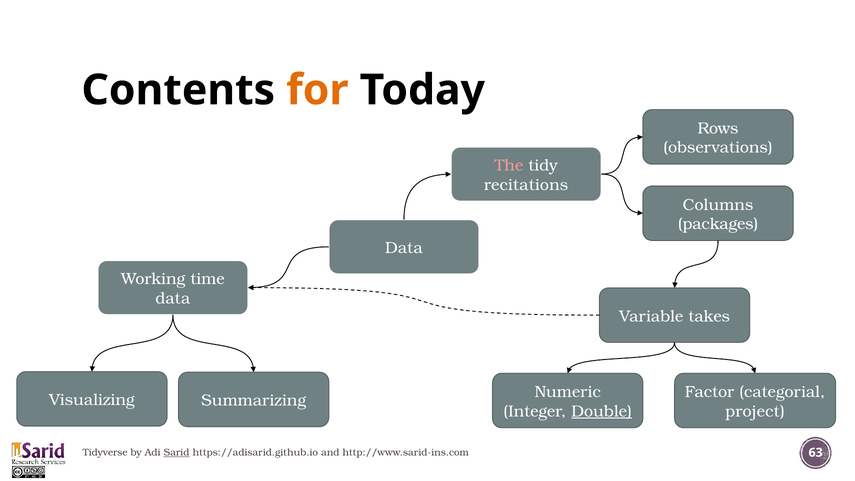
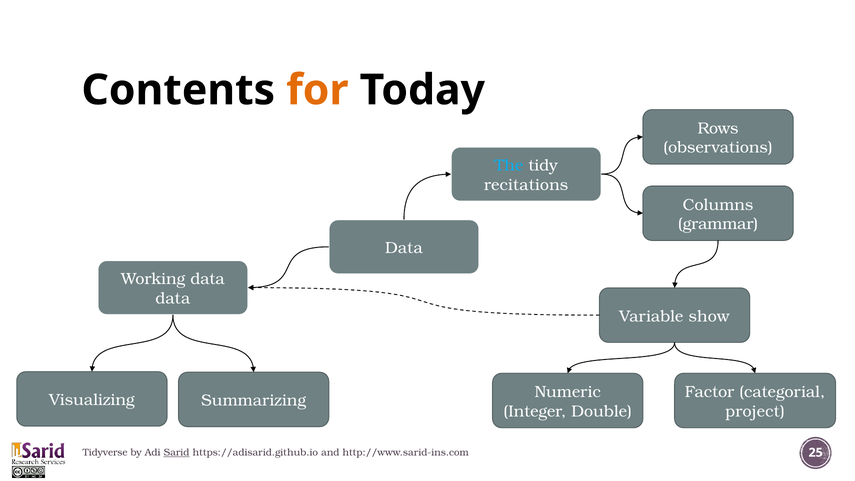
The colour: pink -> light blue (509, 166)
packages: packages -> grammar (718, 224)
Working time: time -> data (208, 279)
takes: takes -> show (709, 316)
Double underline: present -> none (602, 411)
63: 63 -> 25 (816, 453)
